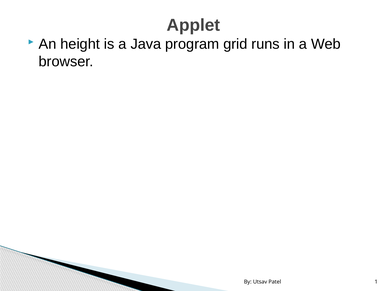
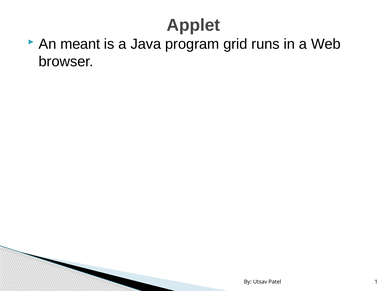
height: height -> meant (80, 44)
